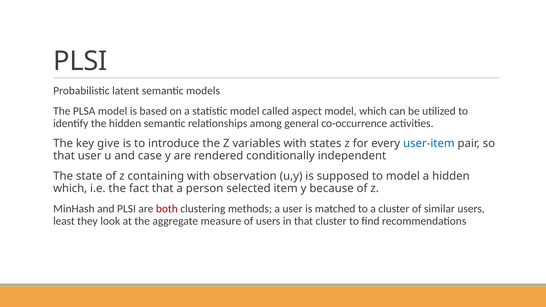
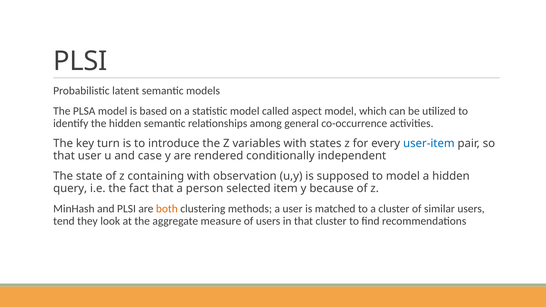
give: give -> turn (108, 144)
which: which -> query (70, 188)
both colour: red -> orange (167, 209)
least: least -> tend (64, 221)
